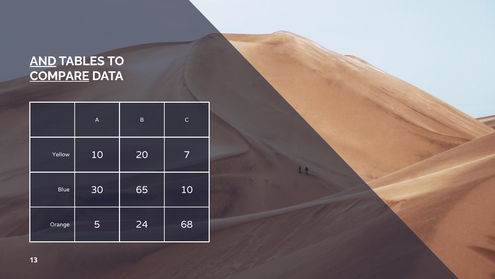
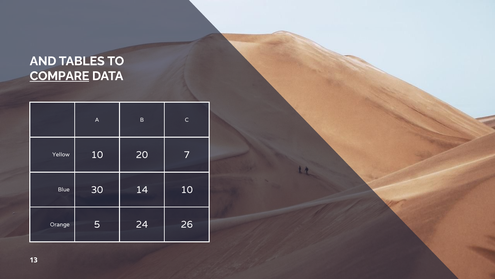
AND underline: present -> none (43, 61)
65: 65 -> 14 (142, 190)
68: 68 -> 26 (187, 224)
